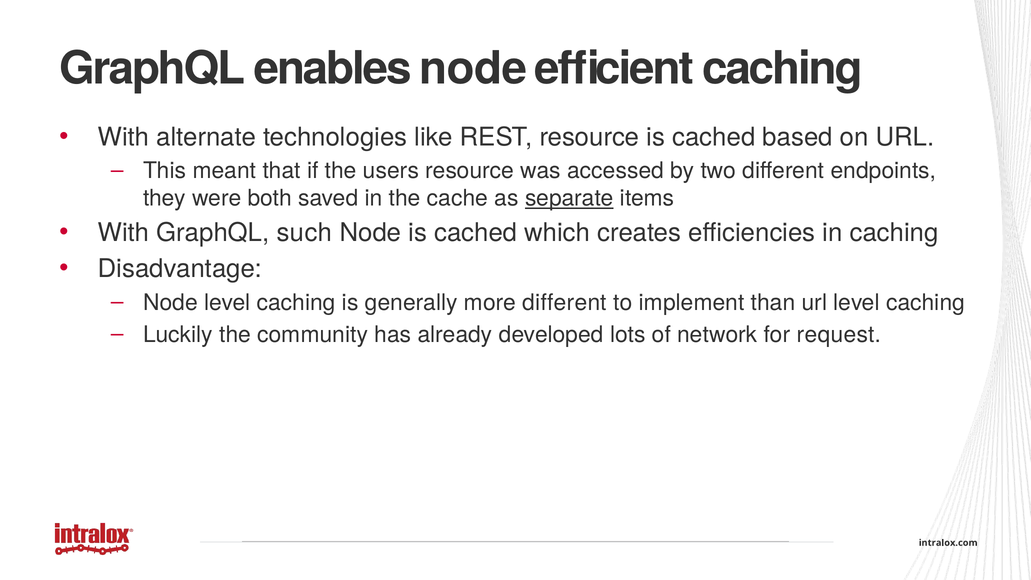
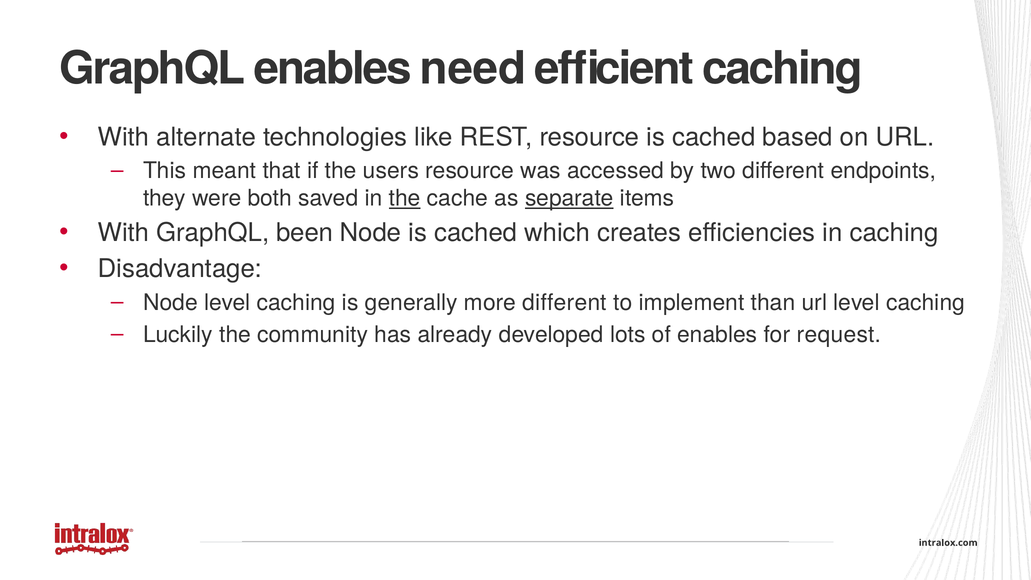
enables node: node -> need (473, 68)
the underline: none -> present (405, 198)
such: such -> been (305, 233)
of network: network -> enables (717, 335)
